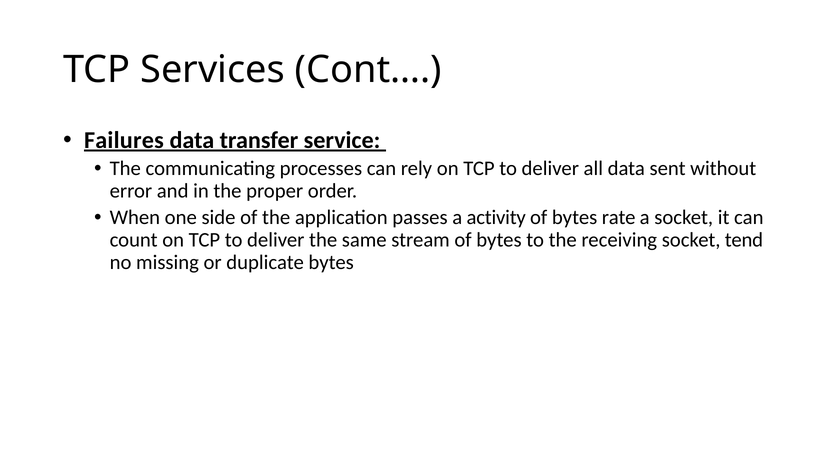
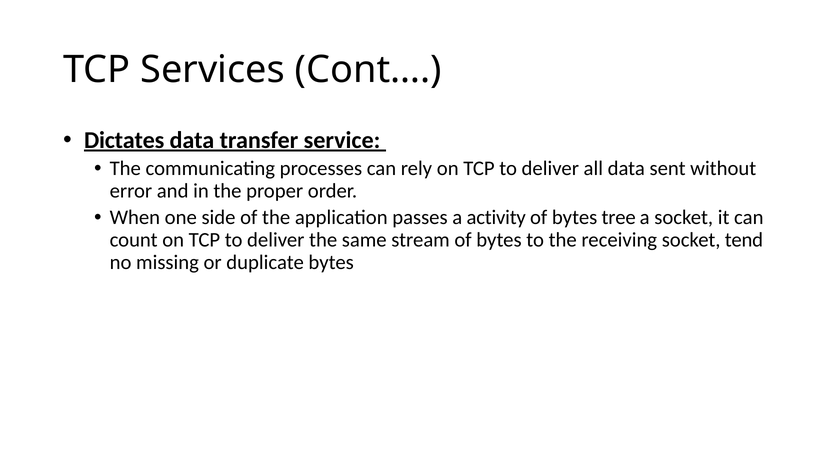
Failures: Failures -> Dictates (124, 140)
rate: rate -> tree (619, 218)
